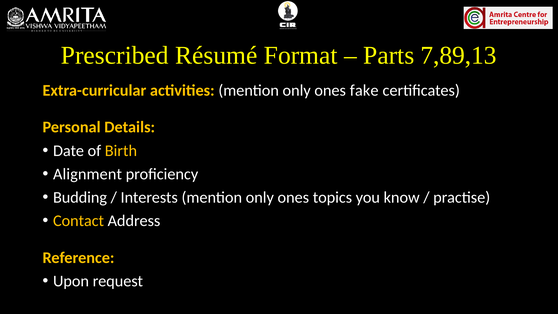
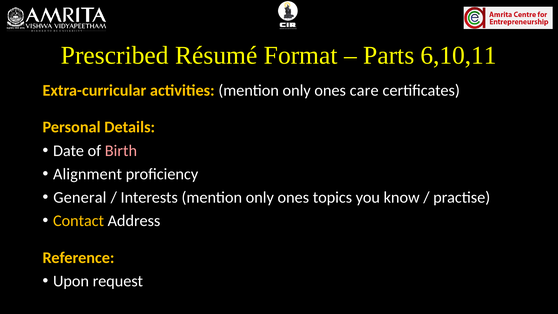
7,89,13: 7,89,13 -> 6,10,11 (459, 55)
fake: fake -> care (364, 90)
Birth colour: yellow -> pink (121, 151)
Budding: Budding -> General (80, 197)
